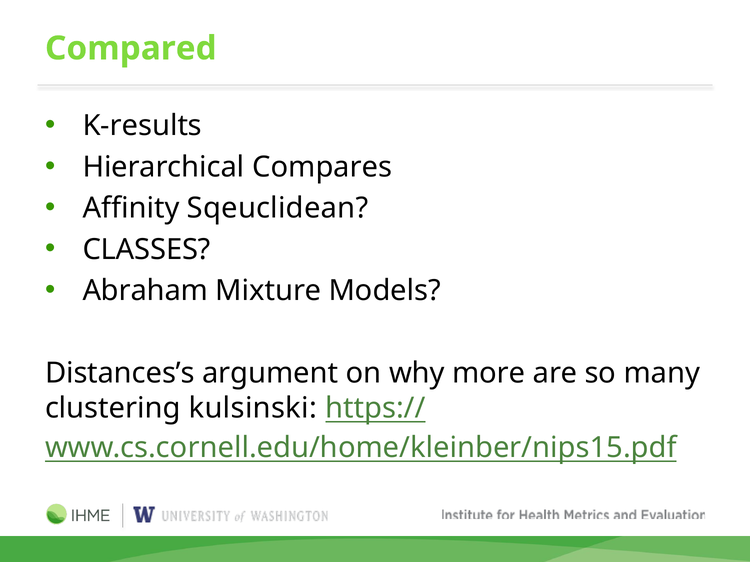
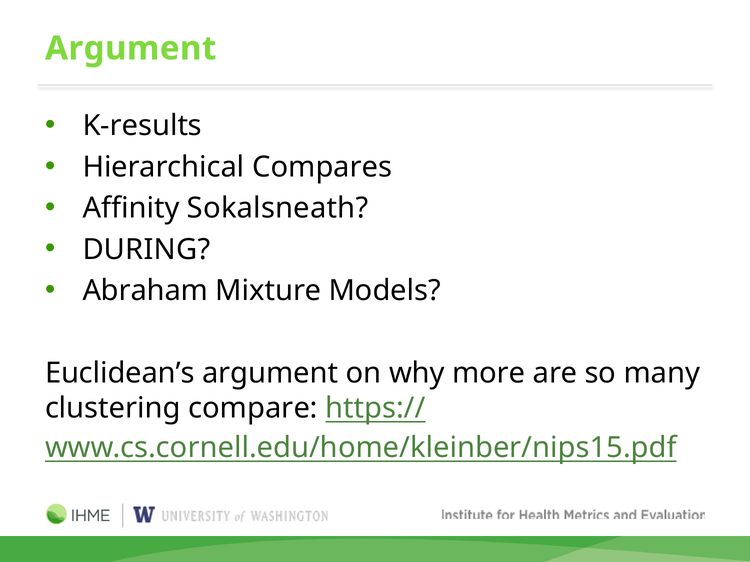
Compared: Compared -> Argument (131, 48)
Sqeuclidean: Sqeuclidean -> Sokalsneath (278, 208)
CLASSES: CLASSES -> DURING (146, 250)
Distances’s: Distances’s -> Euclidean’s (120, 374)
kulsinski: kulsinski -> compare (253, 409)
